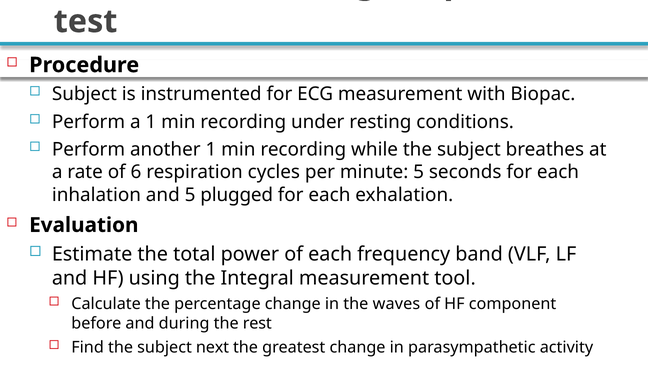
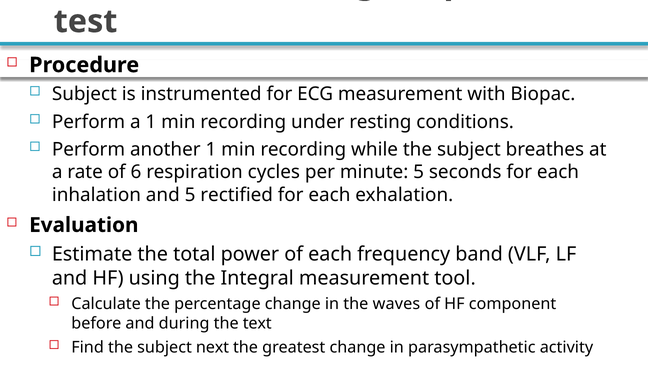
plugged: plugged -> rectified (237, 195)
rest: rest -> text (257, 323)
